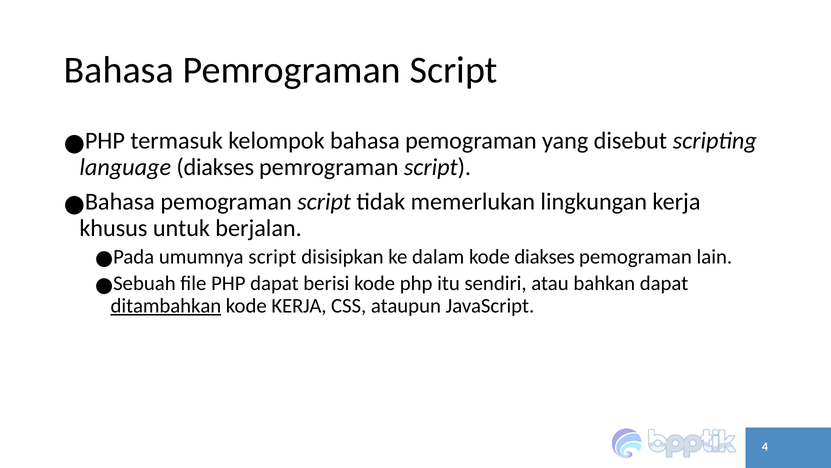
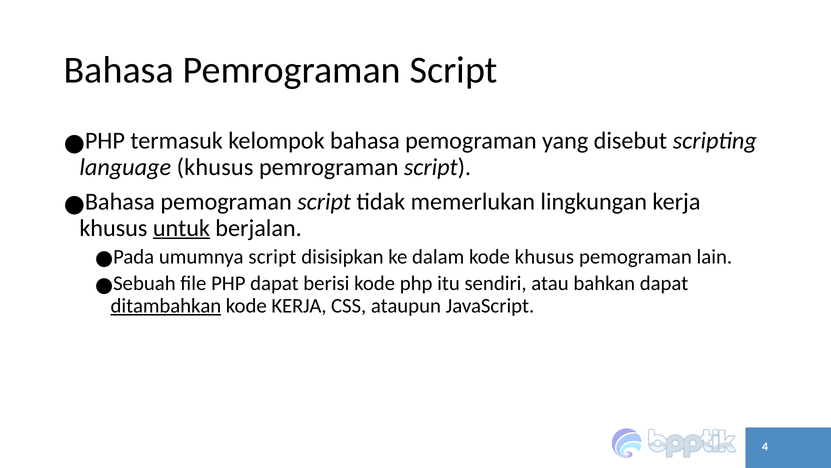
language diakses: diakses -> khusus (215, 167)
untuk underline: none -> present (181, 228)
kode diakses: diakses -> khusus (544, 256)
